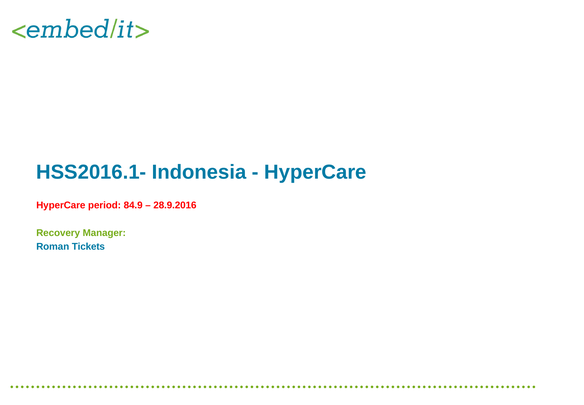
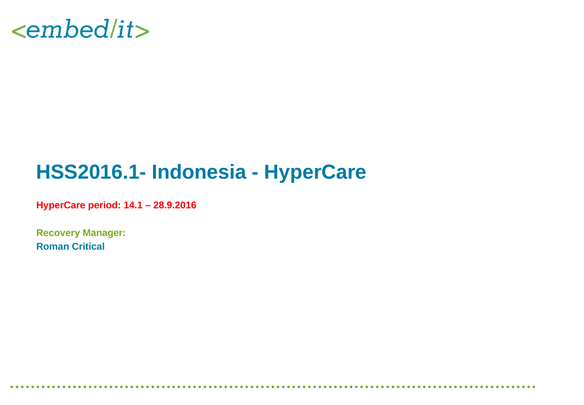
84.9: 84.9 -> 14.1 (133, 205)
Tickets: Tickets -> Critical (88, 246)
